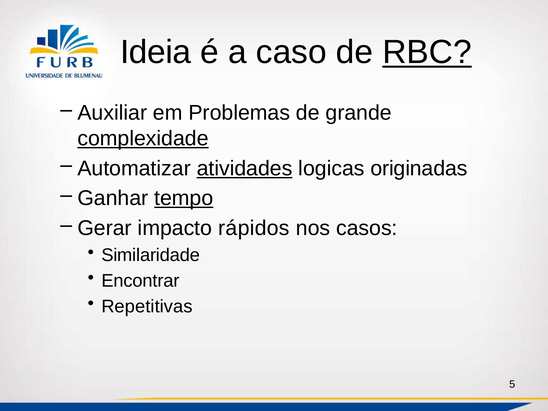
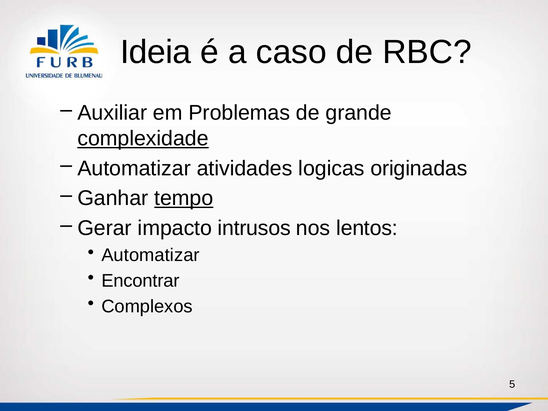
RBC underline: present -> none (427, 52)
atividades underline: present -> none (245, 168)
rápidos: rápidos -> intrusos (254, 228)
casos: casos -> lentos (367, 228)
Similaridade: Similaridade -> Automatizar (151, 255)
Repetitivas: Repetitivas -> Complexos (147, 306)
